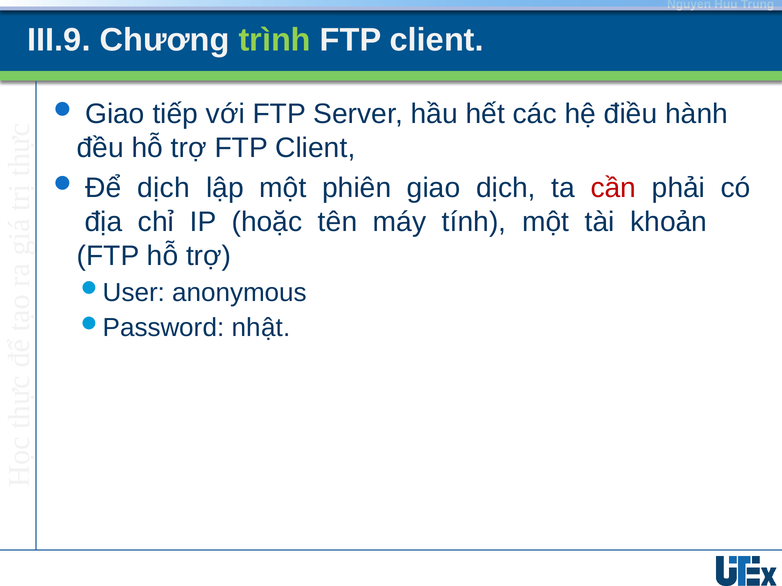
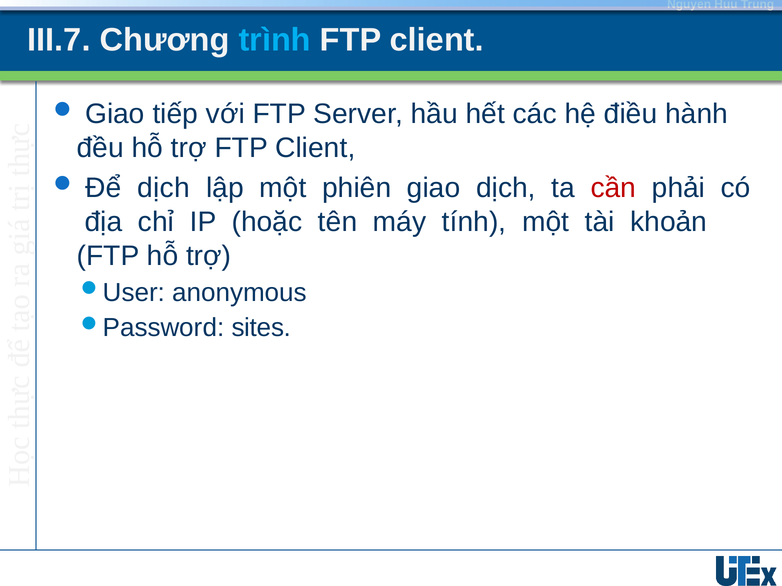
III.9: III.9 -> III.7 (59, 40)
trình colour: light green -> light blue (275, 40)
nhật: nhật -> sites (261, 328)
